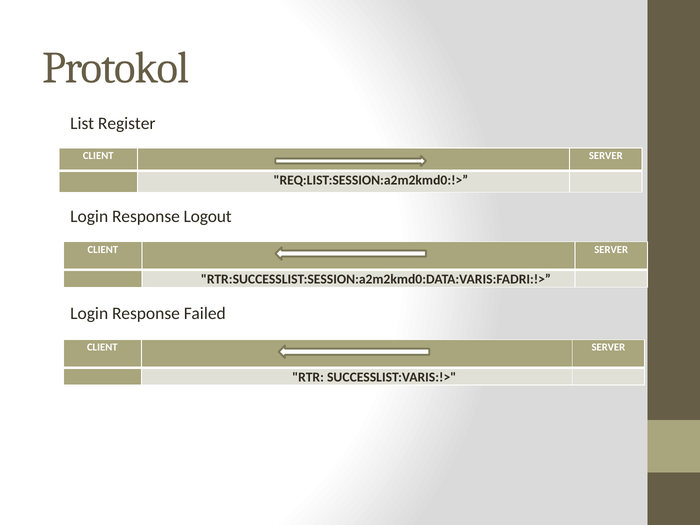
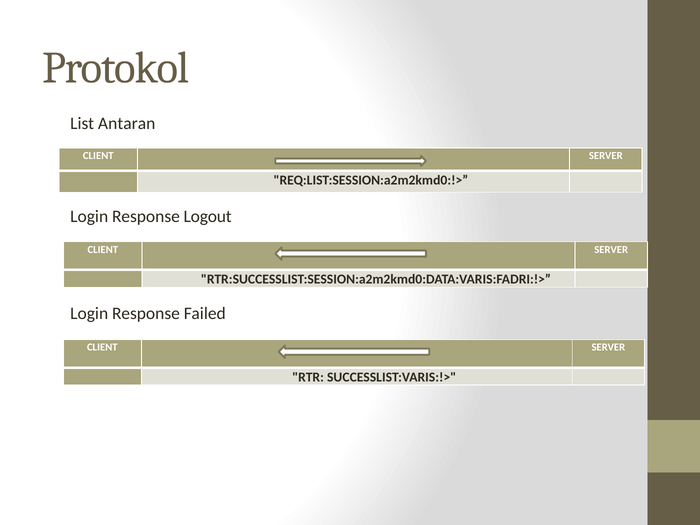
Register: Register -> Antaran (127, 123)
